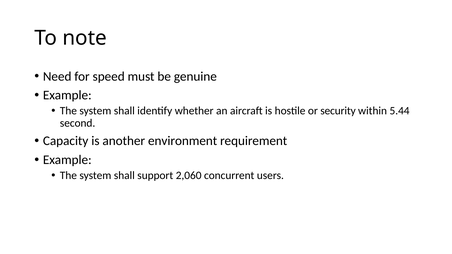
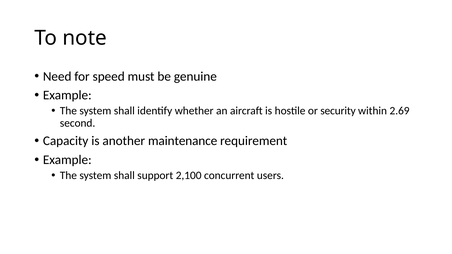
5.44: 5.44 -> 2.69 (400, 111)
environment: environment -> maintenance (183, 141)
2,060: 2,060 -> 2,100 (189, 176)
